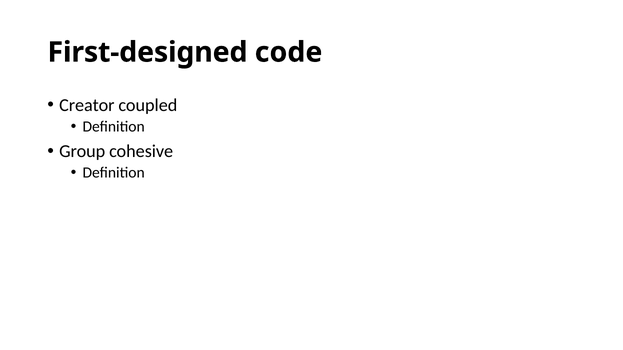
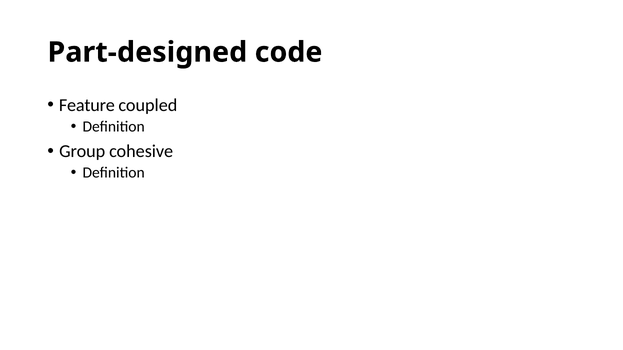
First-designed: First-designed -> Part-designed (147, 52)
Creator: Creator -> Feature (87, 105)
